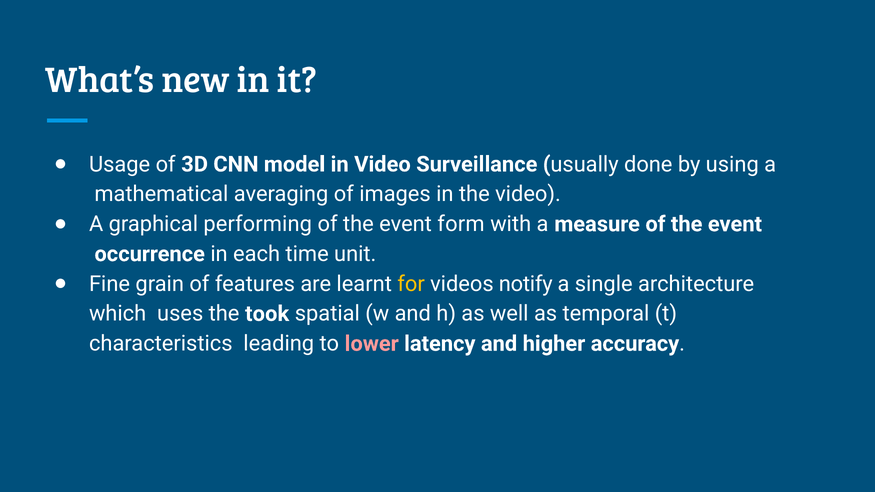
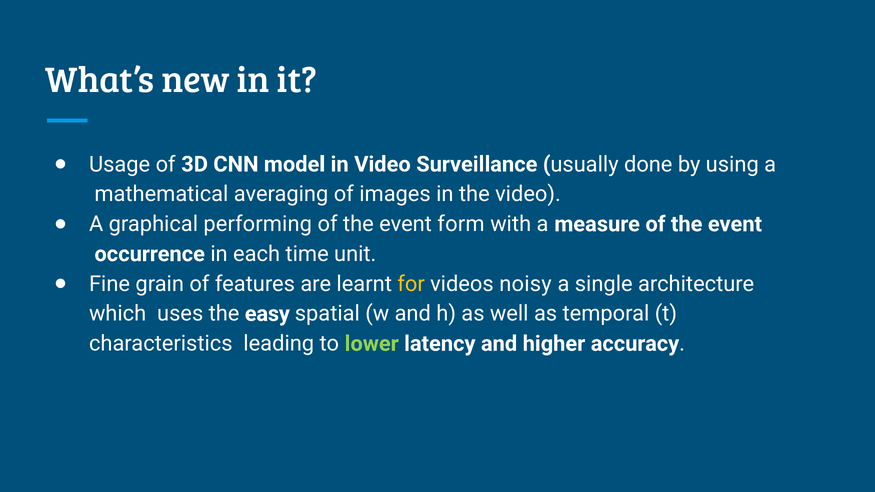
notify: notify -> noisy (525, 284)
took: took -> easy (267, 314)
lower colour: pink -> light green (372, 344)
